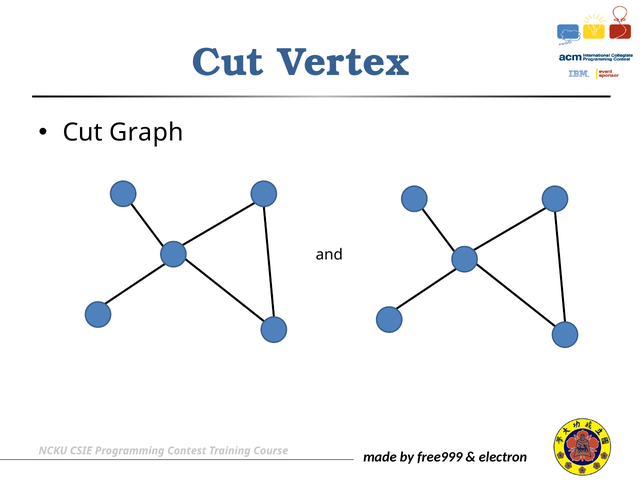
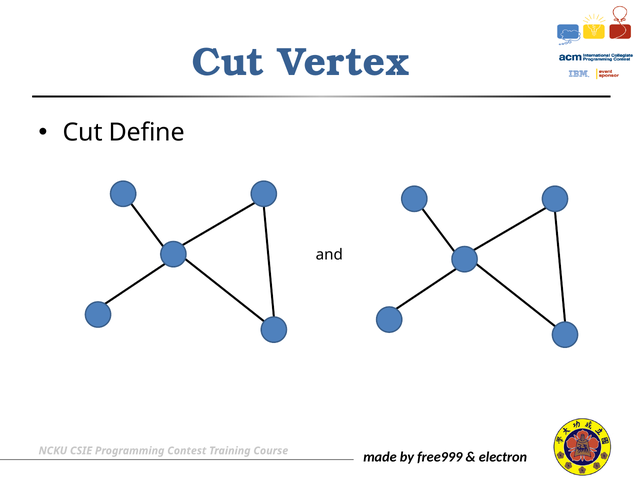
Graph: Graph -> Define (147, 132)
